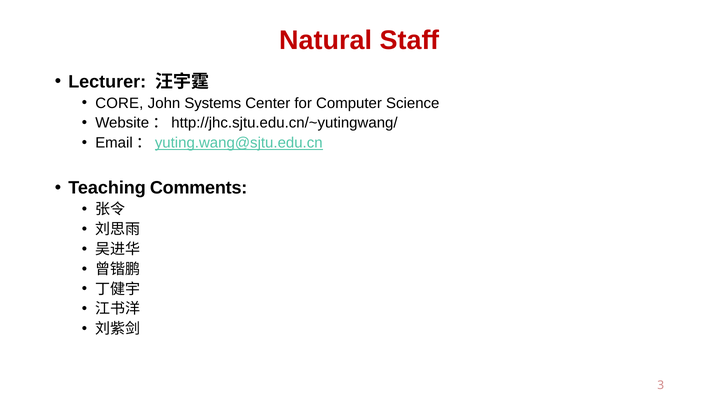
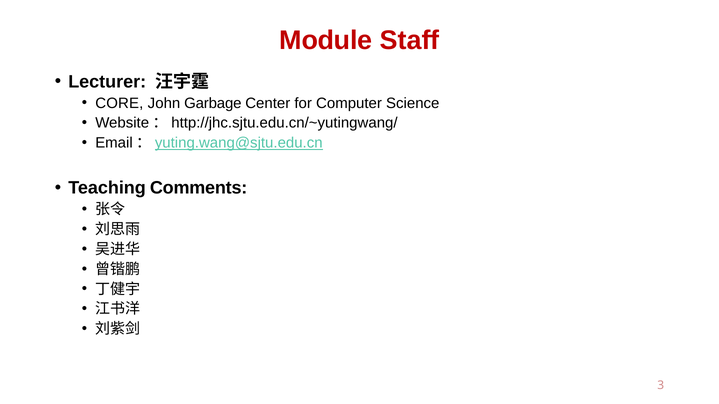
Natural: Natural -> Module (326, 40)
Systems: Systems -> Garbage (213, 103)
